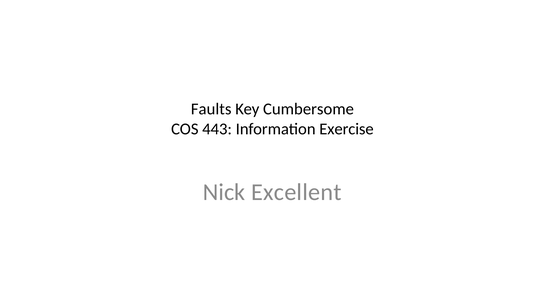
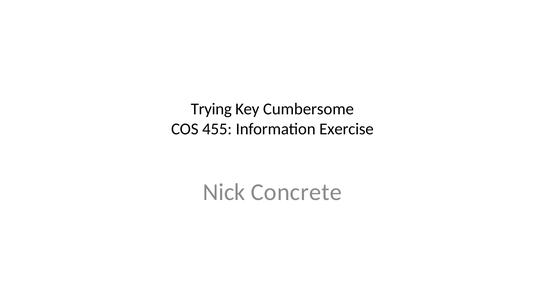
Faults: Faults -> Trying (211, 109)
443: 443 -> 455 (217, 129)
Excellent: Excellent -> Concrete (296, 193)
